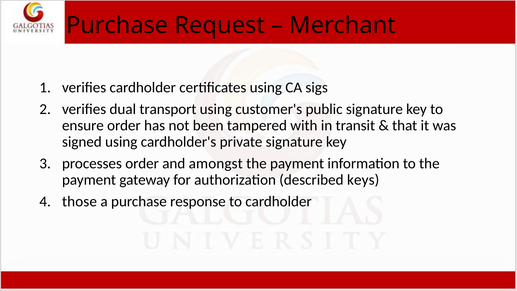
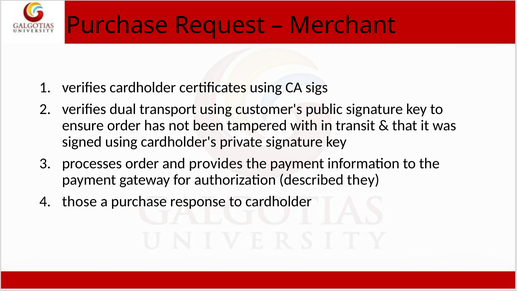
amongst: amongst -> provides (216, 163)
keys: keys -> they (363, 180)
